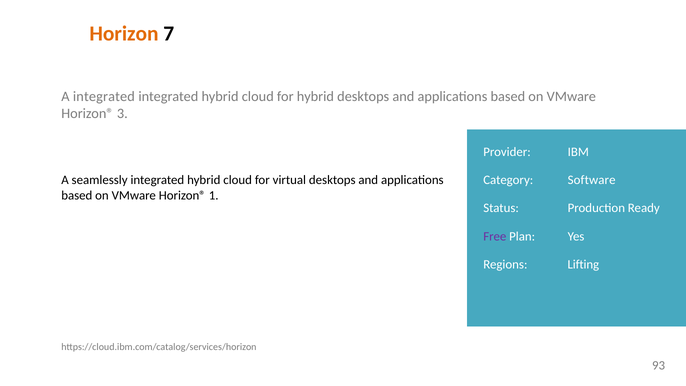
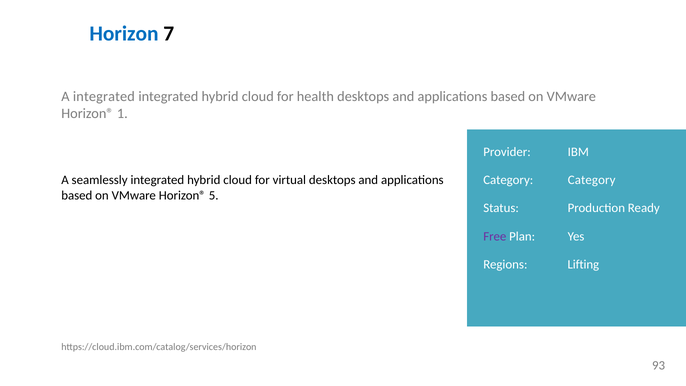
Horizon colour: orange -> blue (124, 34)
for hybrid: hybrid -> health (315, 96)
3: 3 -> 1 (122, 114)
Category Software: Software -> Category (592, 180)
1: 1 -> 5 (214, 195)
